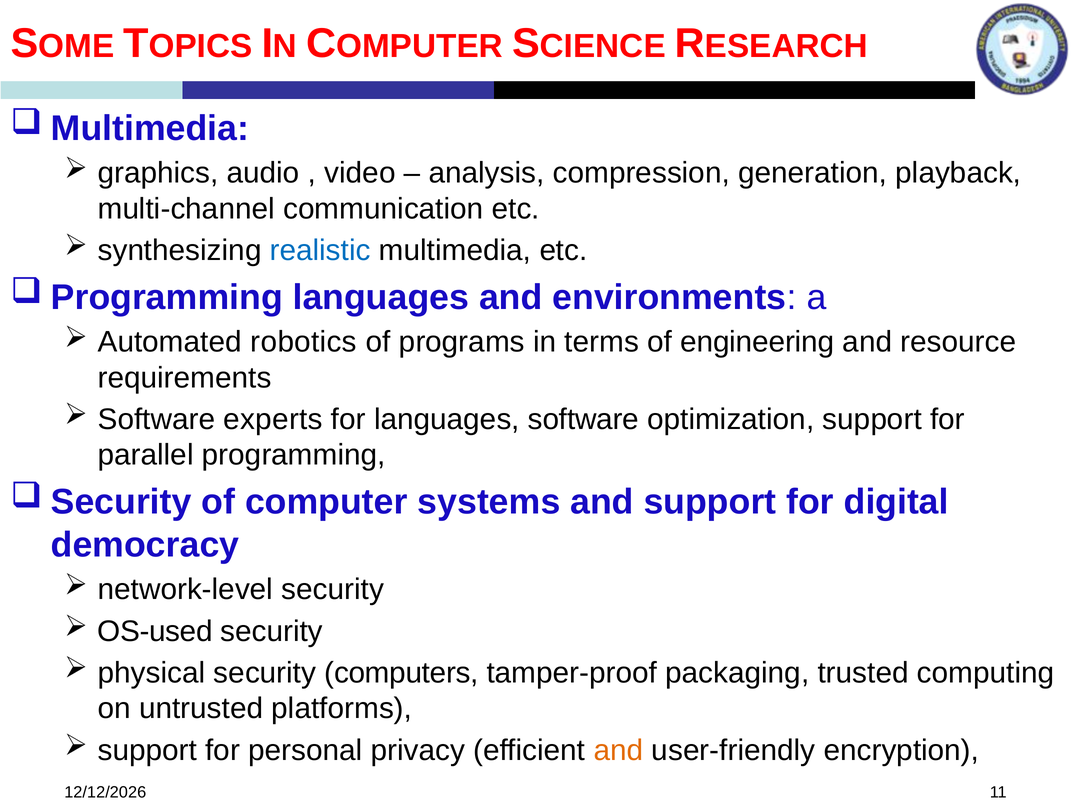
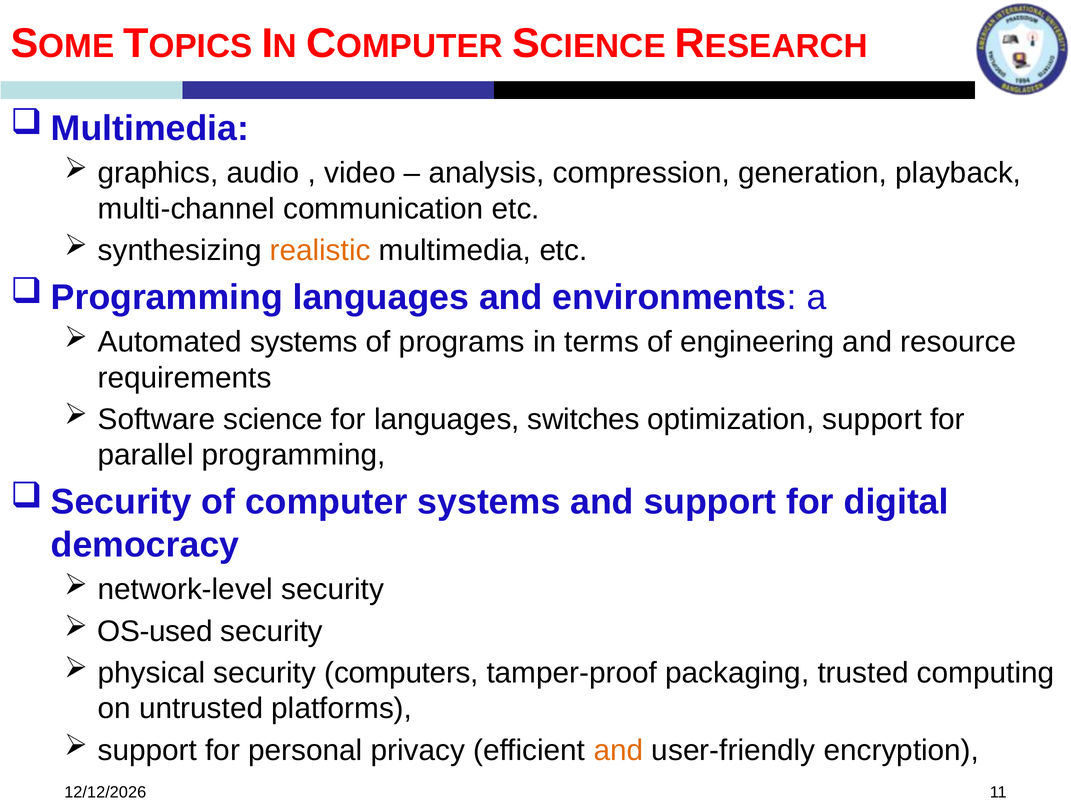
realistic colour: blue -> orange (320, 251)
Automated robotics: robotics -> systems (304, 342)
experts: experts -> science (273, 420)
languages software: software -> switches (584, 420)
